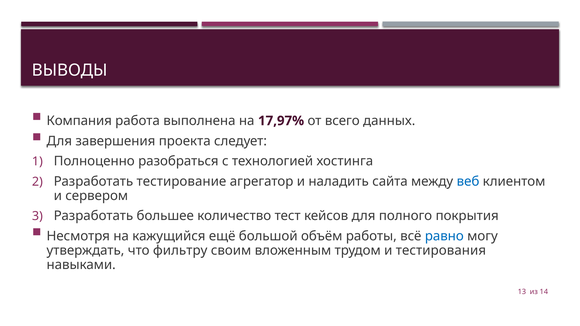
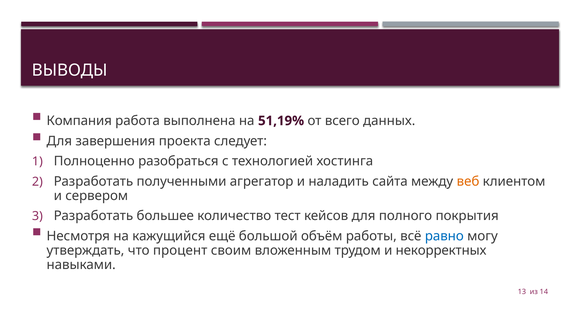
17,97%: 17,97% -> 51,19% (281, 121)
тестирование: тестирование -> полученными (182, 182)
веб colour: blue -> orange (468, 182)
фильтру: фильтру -> процент (180, 251)
тестирования: тестирования -> некорректных (441, 251)
